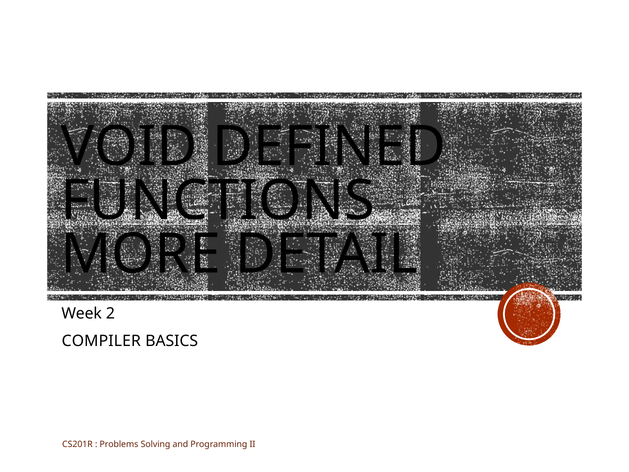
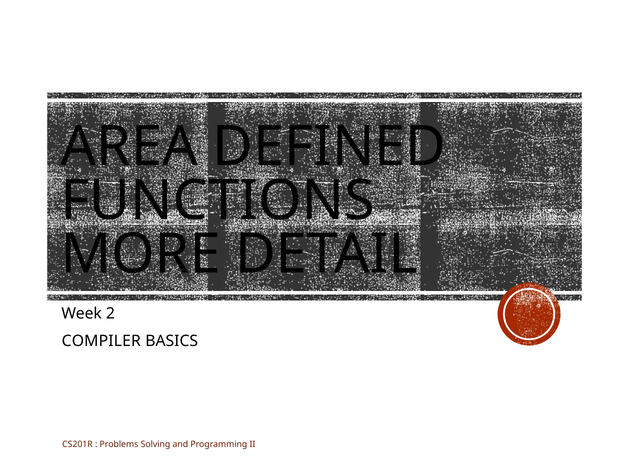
VOID: VOID -> AREA (129, 147)
